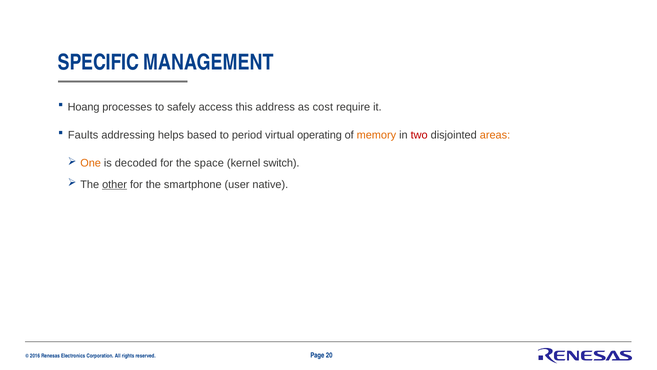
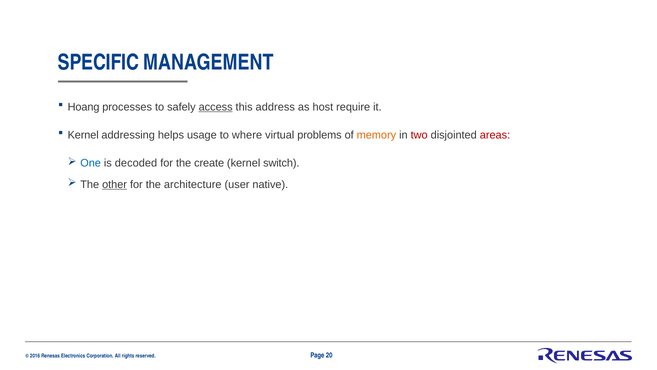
access underline: none -> present (216, 107)
cost: cost -> host (323, 107)
Faults: Faults -> Kernel (83, 135)
based: based -> usage (202, 135)
period: period -> where (247, 135)
operating: operating -> problems (320, 135)
areas colour: orange -> red (495, 135)
One colour: orange -> blue (91, 163)
space: space -> create (209, 163)
smartphone: smartphone -> architecture (193, 184)
